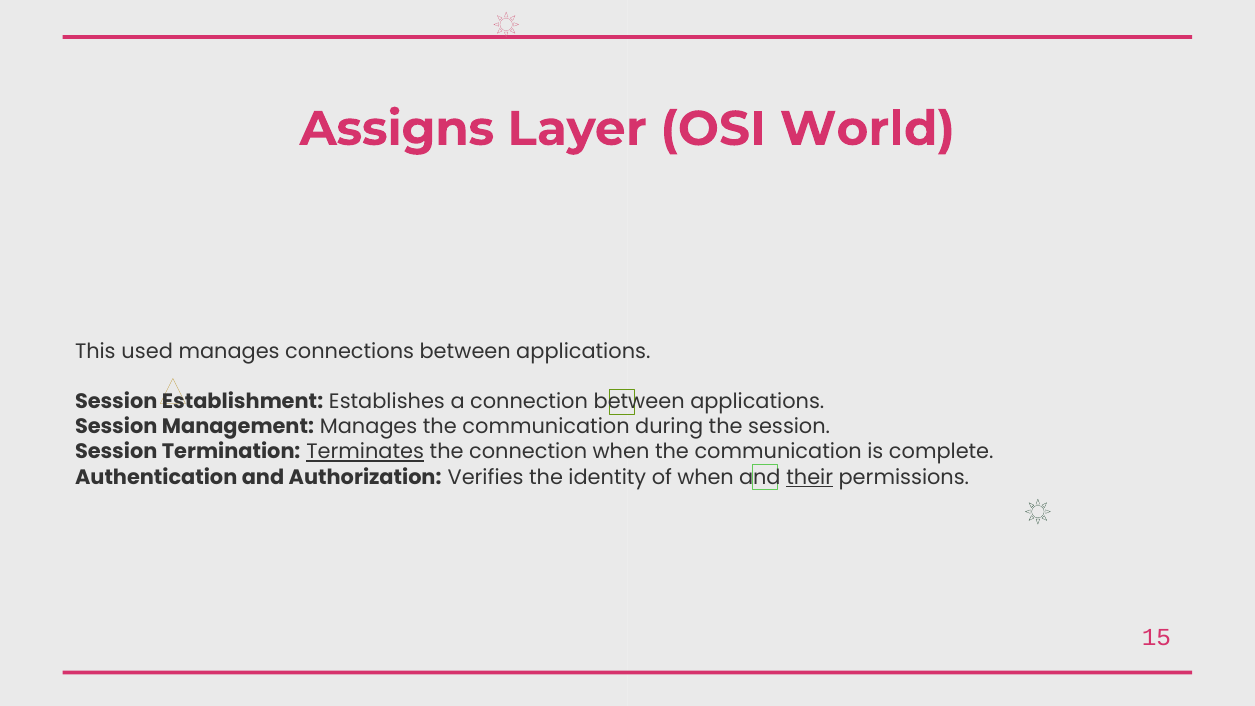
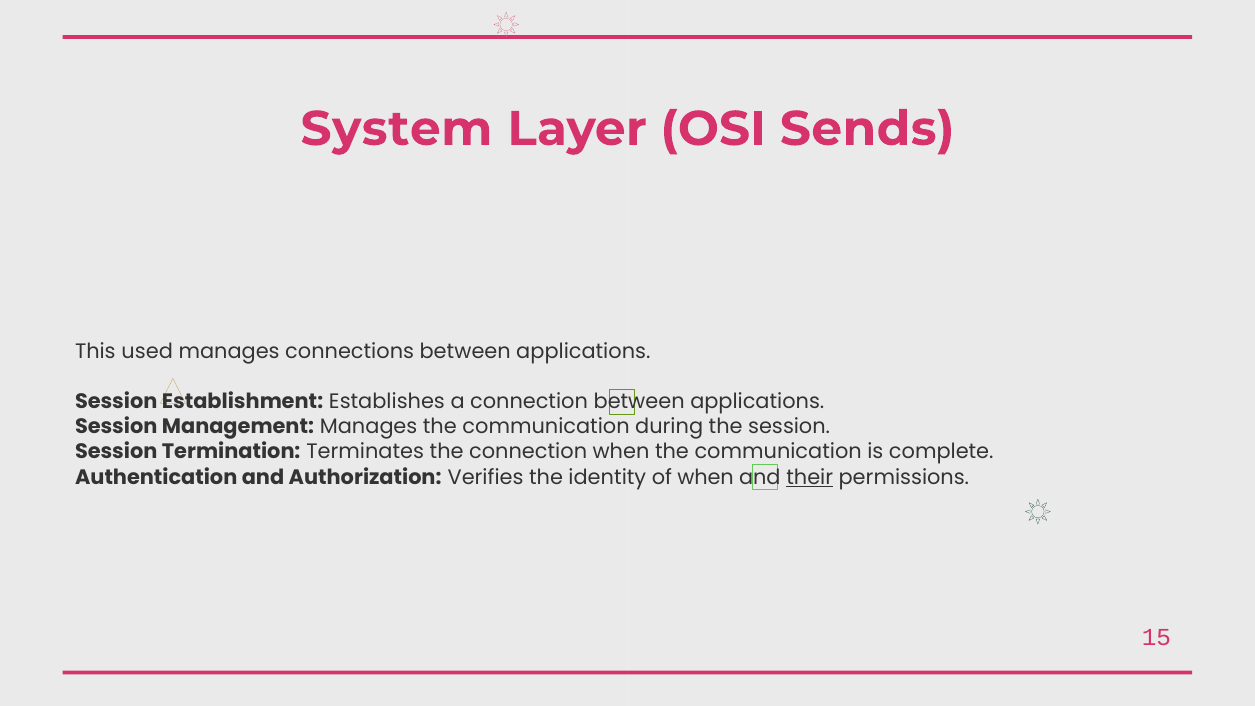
Assigns: Assigns -> System (396, 129)
World: World -> Sends (867, 129)
Terminates underline: present -> none (365, 452)
